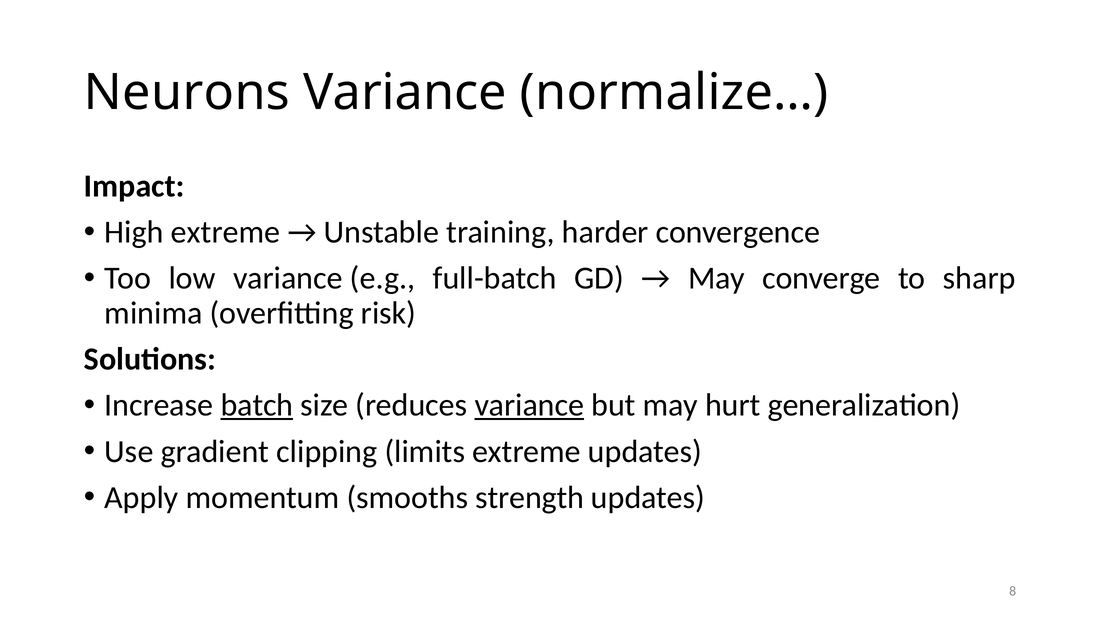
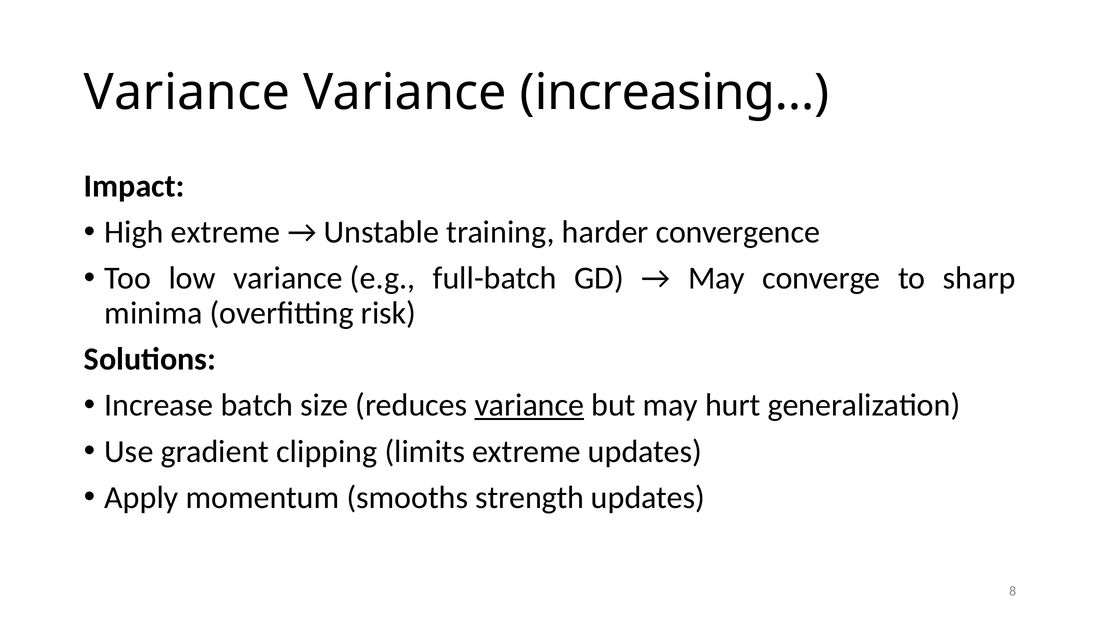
Neurons: Neurons -> Variance (187, 92)
normalize…: normalize… -> increasing… (675, 92)
batch underline: present -> none (257, 405)
